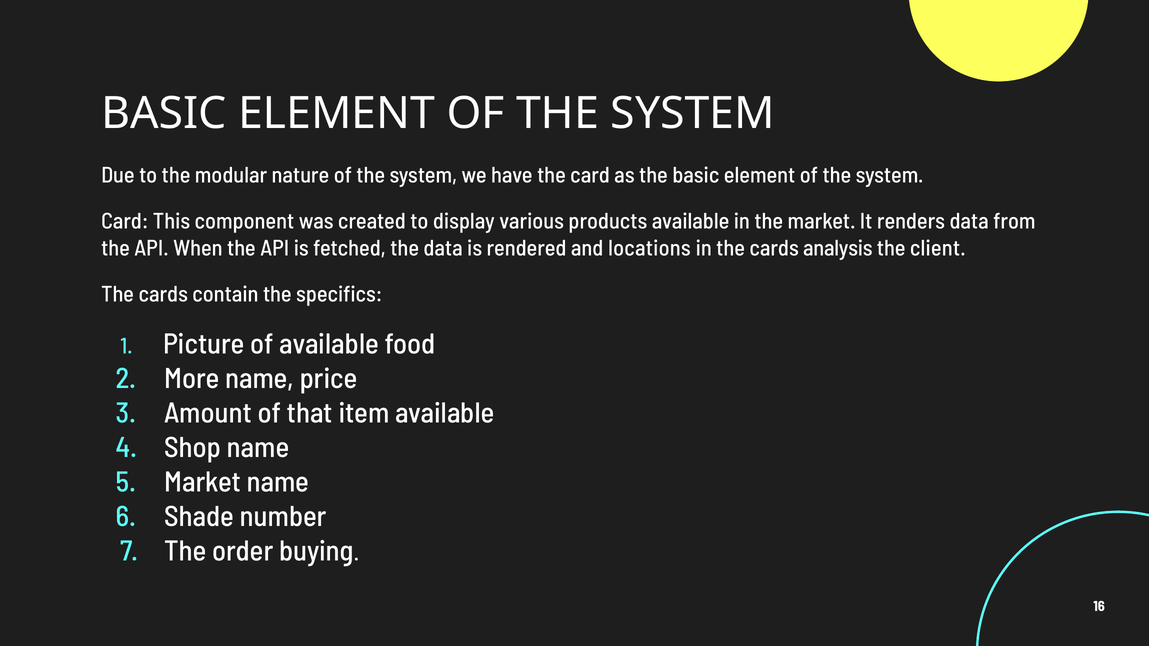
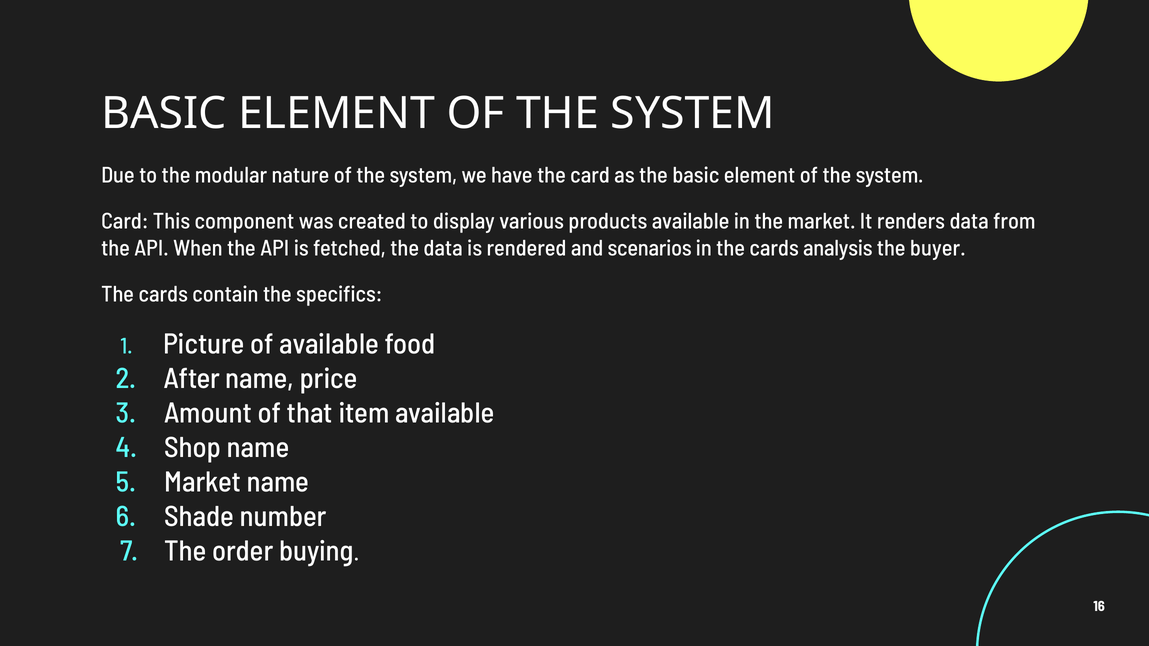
locations: locations -> scenarios (650, 248)
client: client -> buyer (938, 248)
More: More -> After (192, 379)
